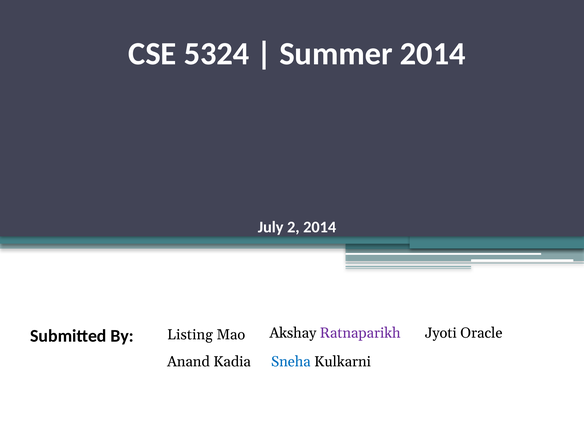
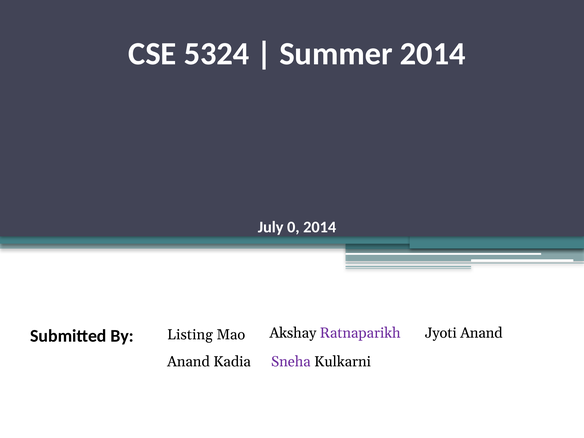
2: 2 -> 0 (293, 227)
Jyoti Oracle: Oracle -> Anand (481, 333)
Sneha colour: blue -> purple (291, 362)
